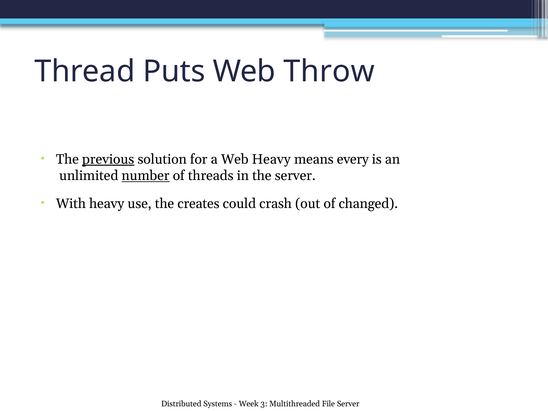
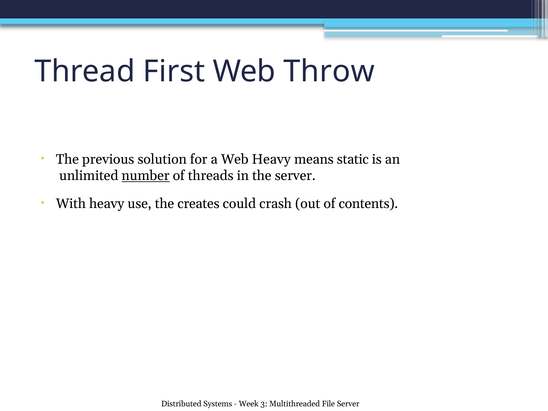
Puts: Puts -> First (174, 71)
previous underline: present -> none (108, 159)
every: every -> static (353, 159)
changed: changed -> contents (368, 204)
